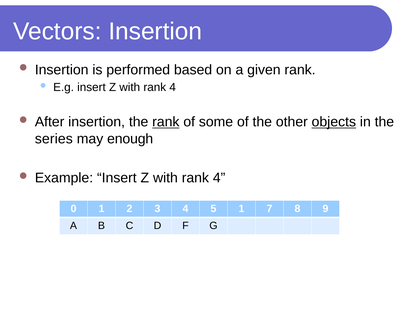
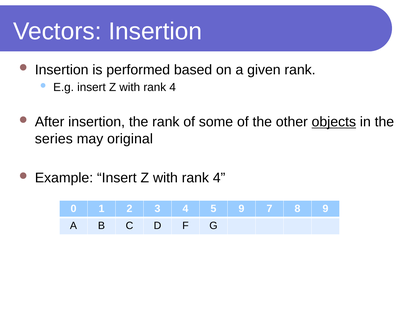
rank underline: present -> none (166, 122)
enough: enough -> original (130, 139)
5 1: 1 -> 9 (241, 209)
